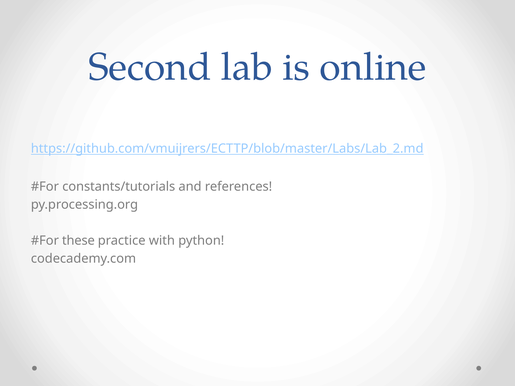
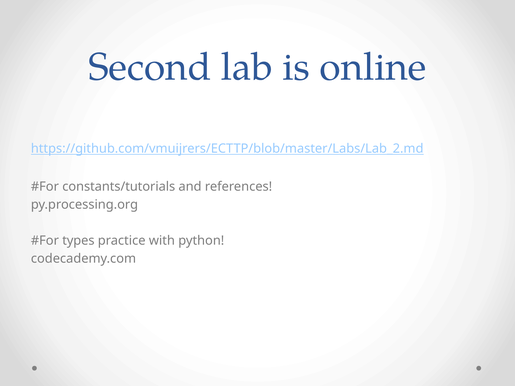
these: these -> types (78, 241)
